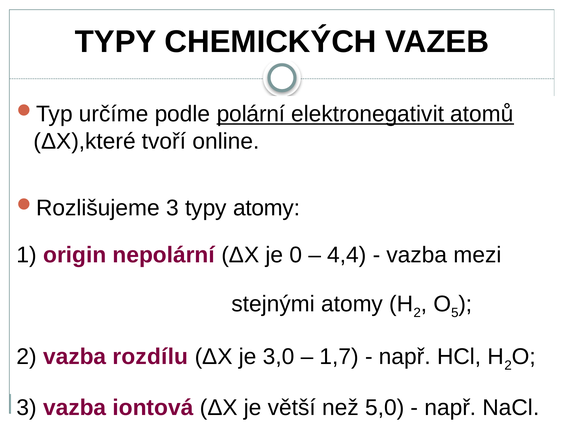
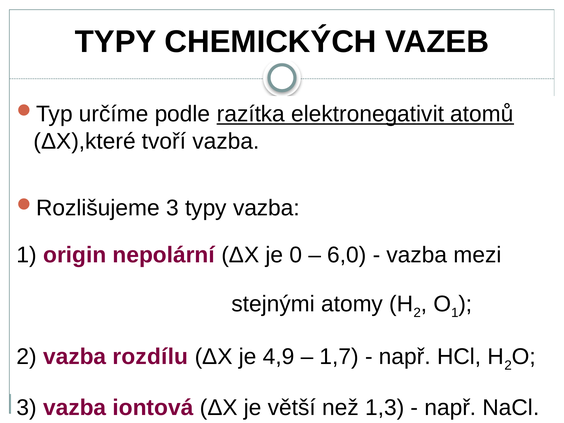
polární: polární -> razítka (251, 114)
tvoří online: online -> vazba (226, 141)
typy atomy: atomy -> vazba (266, 208)
4,4: 4,4 -> 6,0 (347, 255)
5: 5 -> 1 (455, 313)
3,0: 3,0 -> 4,9 (279, 357)
5,0: 5,0 -> 1,3 (385, 408)
